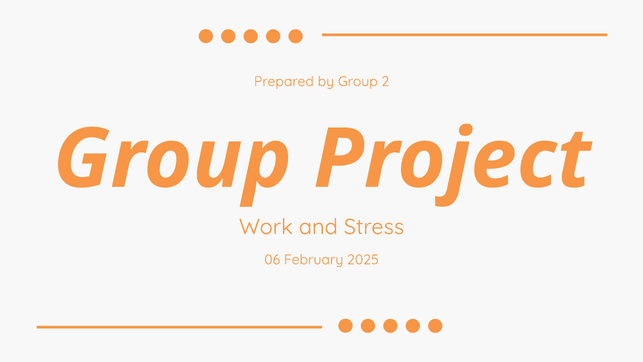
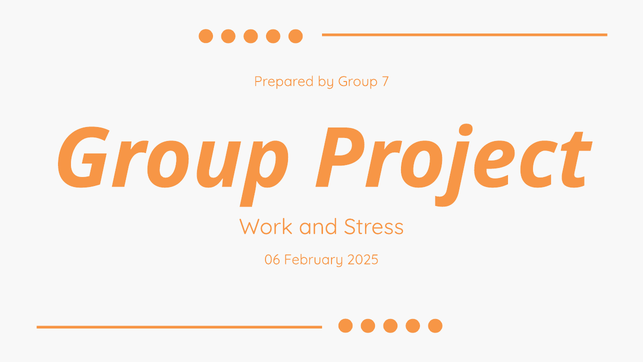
2: 2 -> 7 (385, 81)
